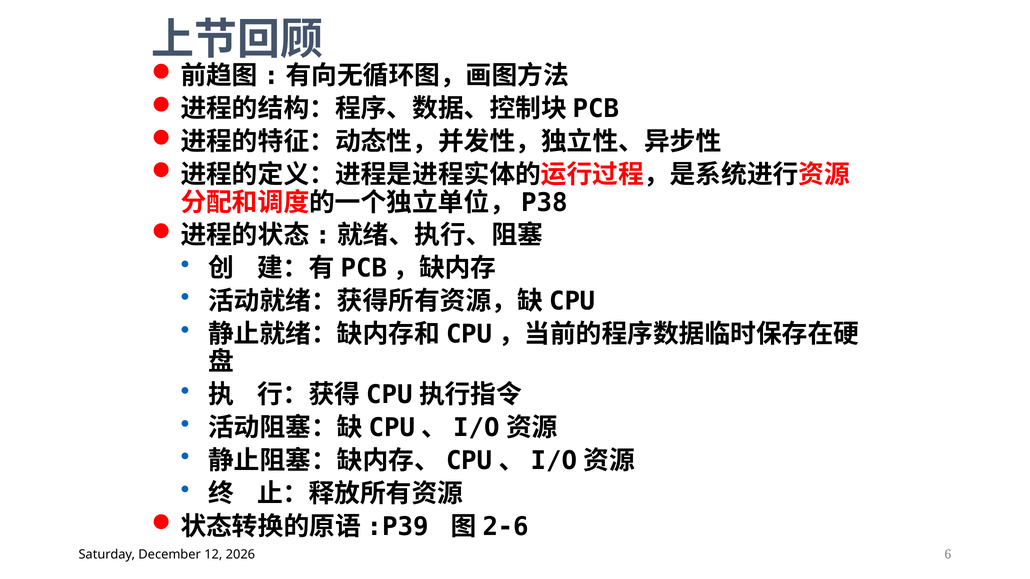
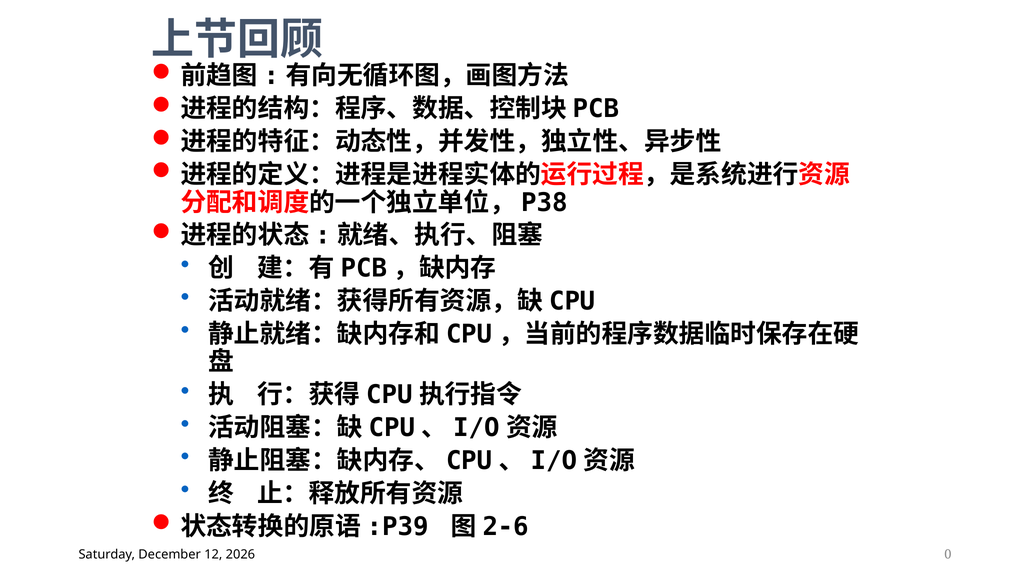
6: 6 -> 0 (948, 555)
